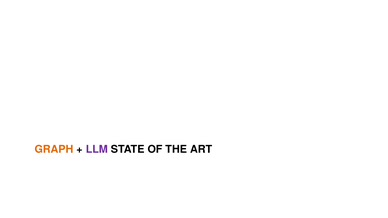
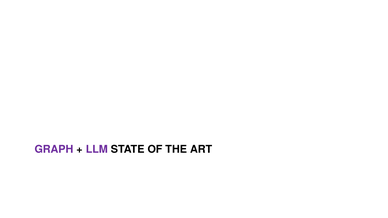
GRAPH colour: orange -> purple (54, 149)
